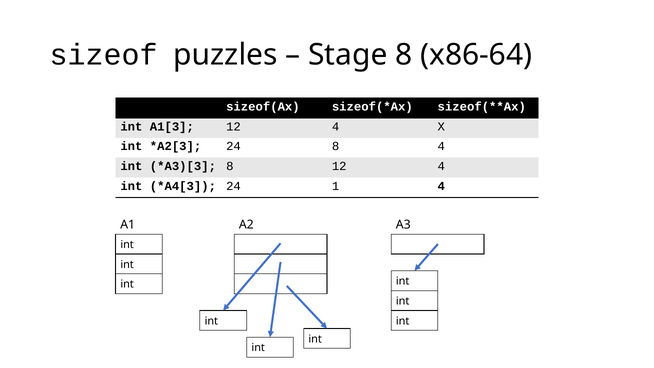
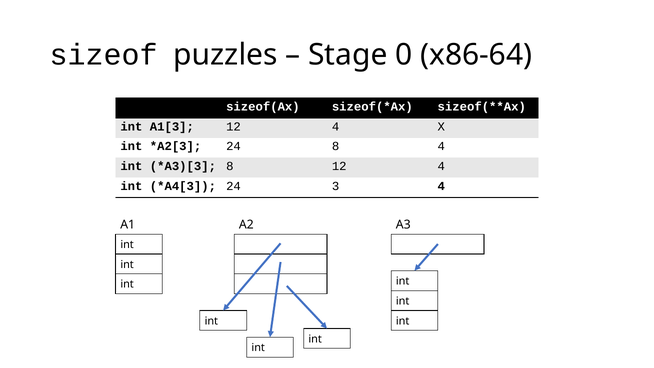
Stage 8: 8 -> 0 (404, 55)
1: 1 -> 3 (336, 186)
